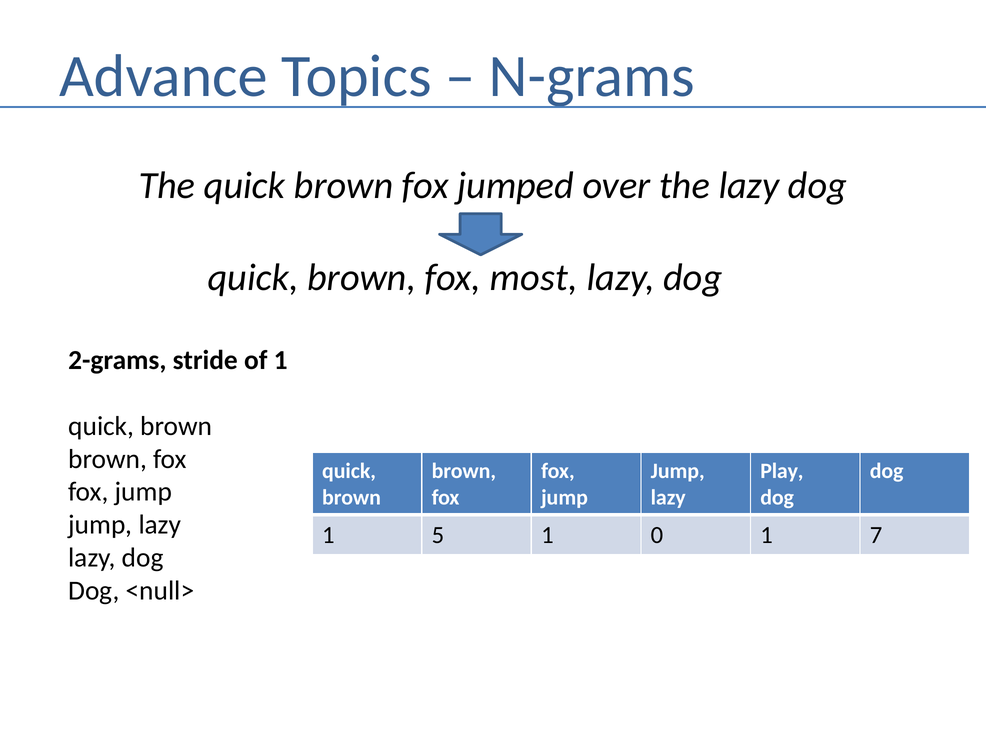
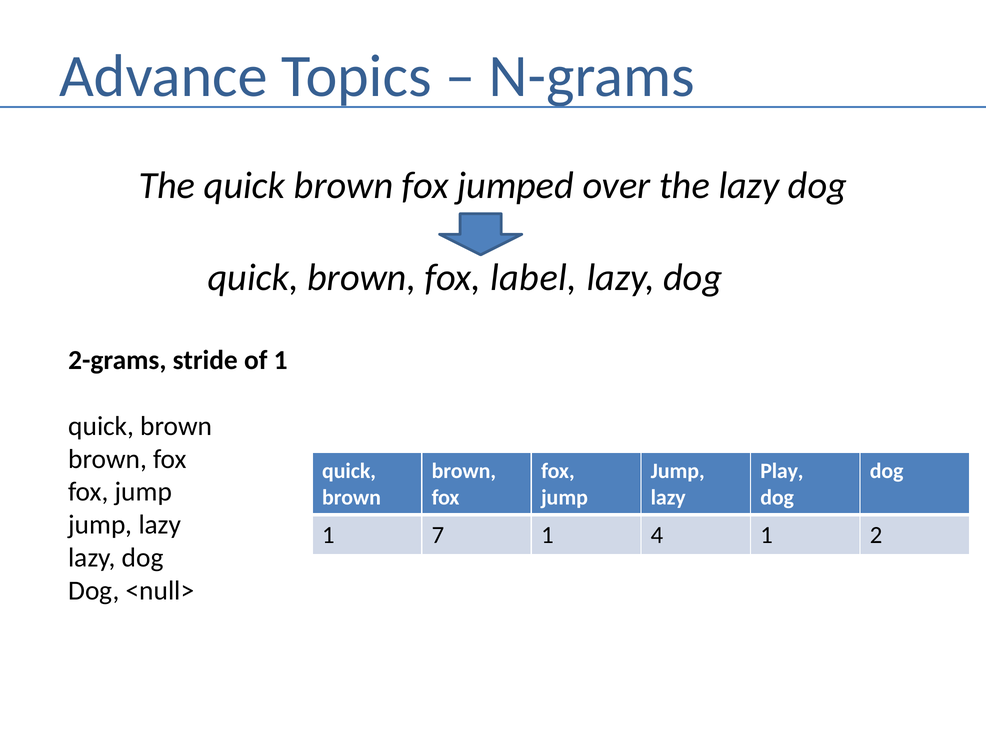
most: most -> label (534, 278)
5: 5 -> 7 (438, 535)
0: 0 -> 4 (657, 535)
7: 7 -> 2 (876, 535)
